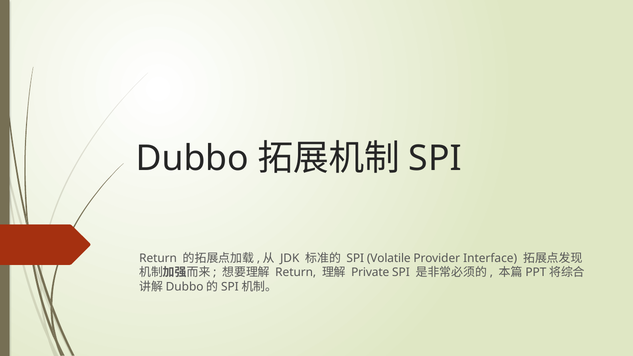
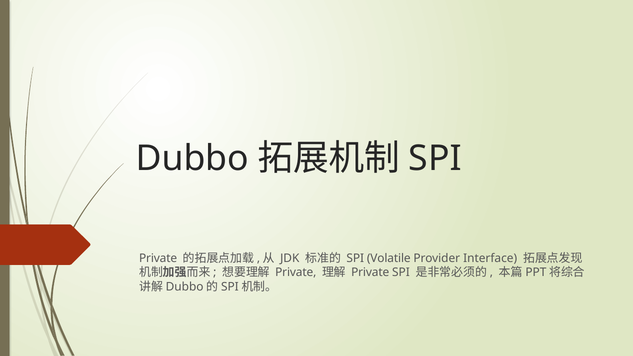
Return: Return -> Private (158, 258)
Return: Return -> Private (296, 273)
